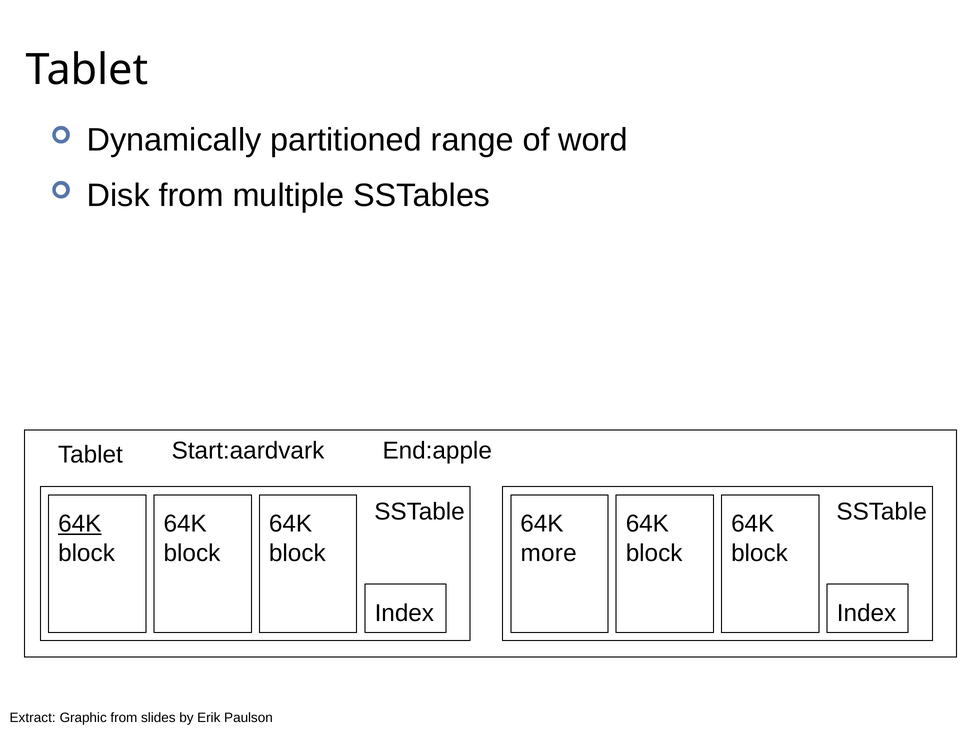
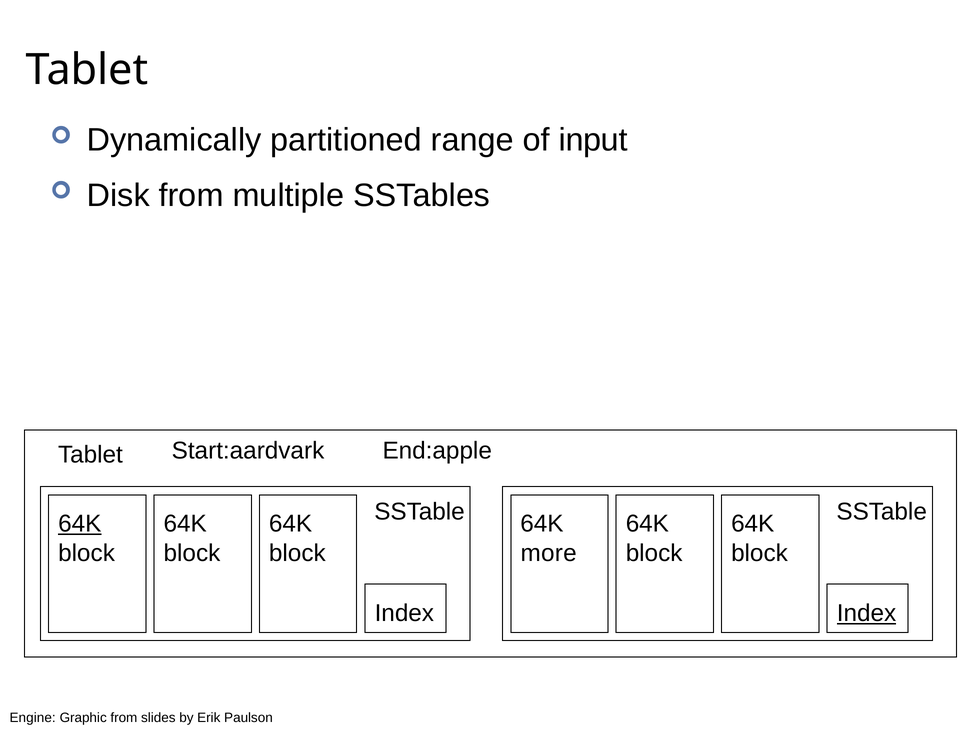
word: word -> input (593, 140)
Index underline: none -> present (866, 613)
Extract: Extract -> Engine (33, 717)
